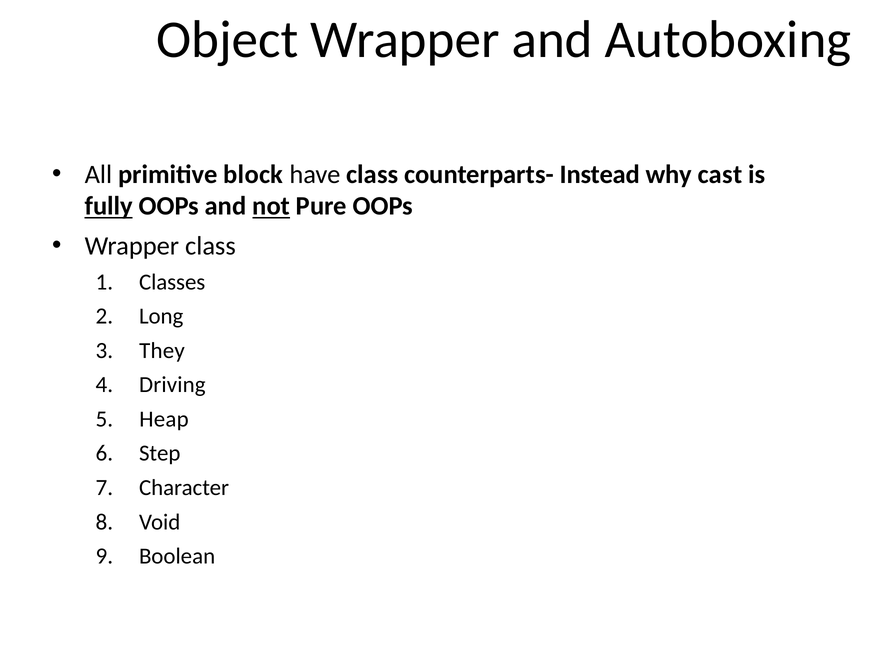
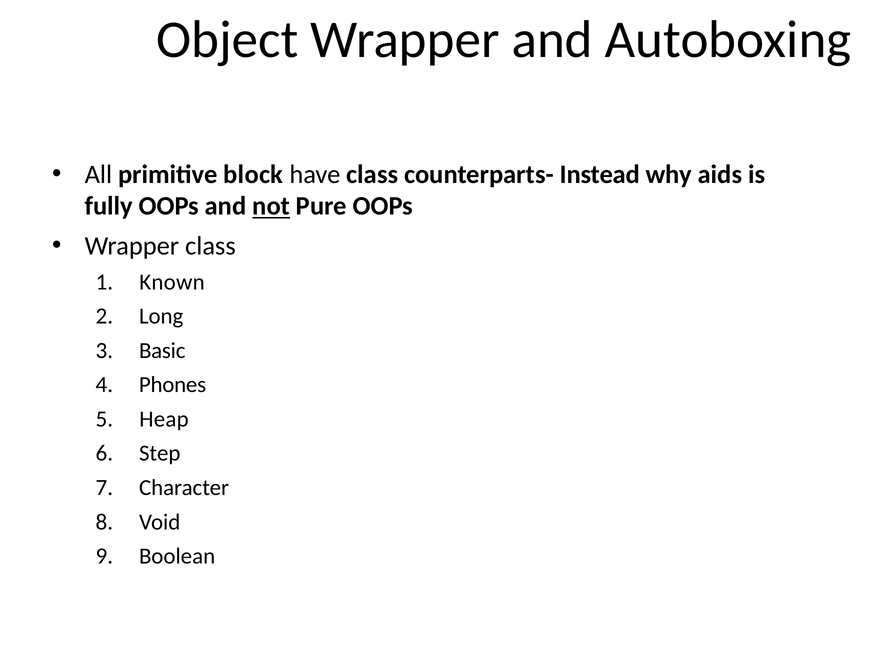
cast: cast -> aids (720, 174)
fully underline: present -> none (109, 206)
Classes: Classes -> Known (172, 282)
They: They -> Basic (162, 350)
Driving: Driving -> Phones (173, 385)
